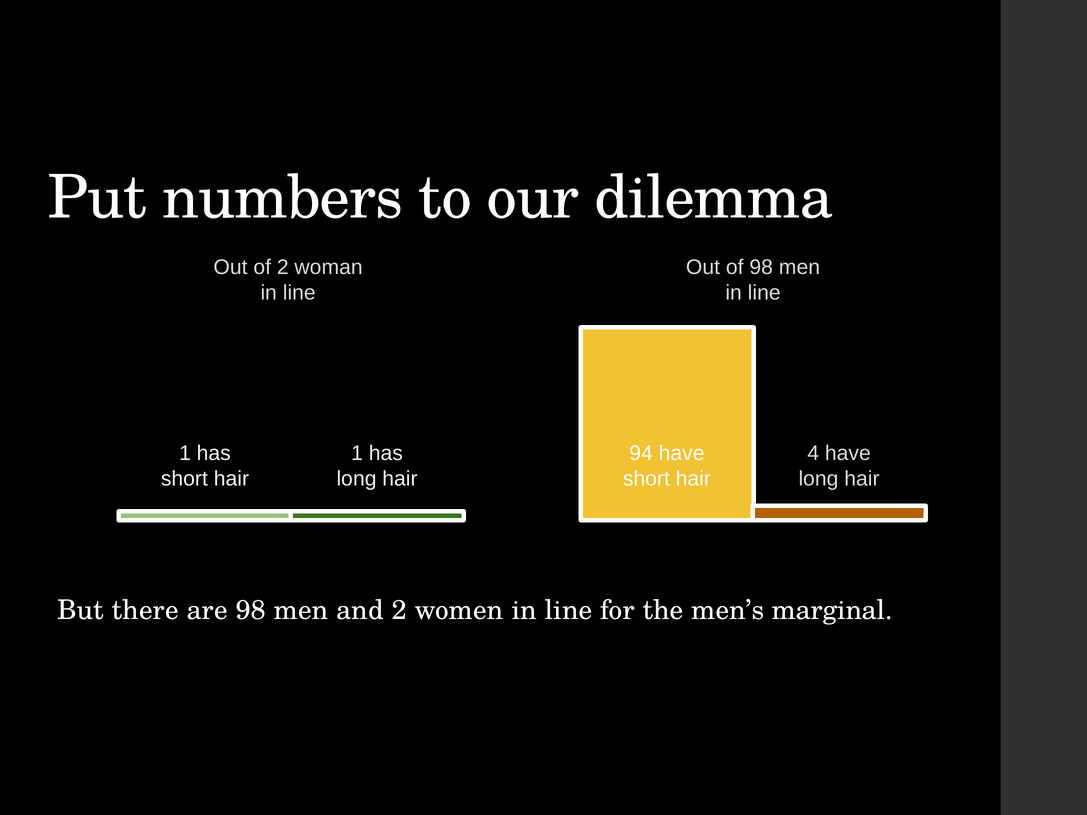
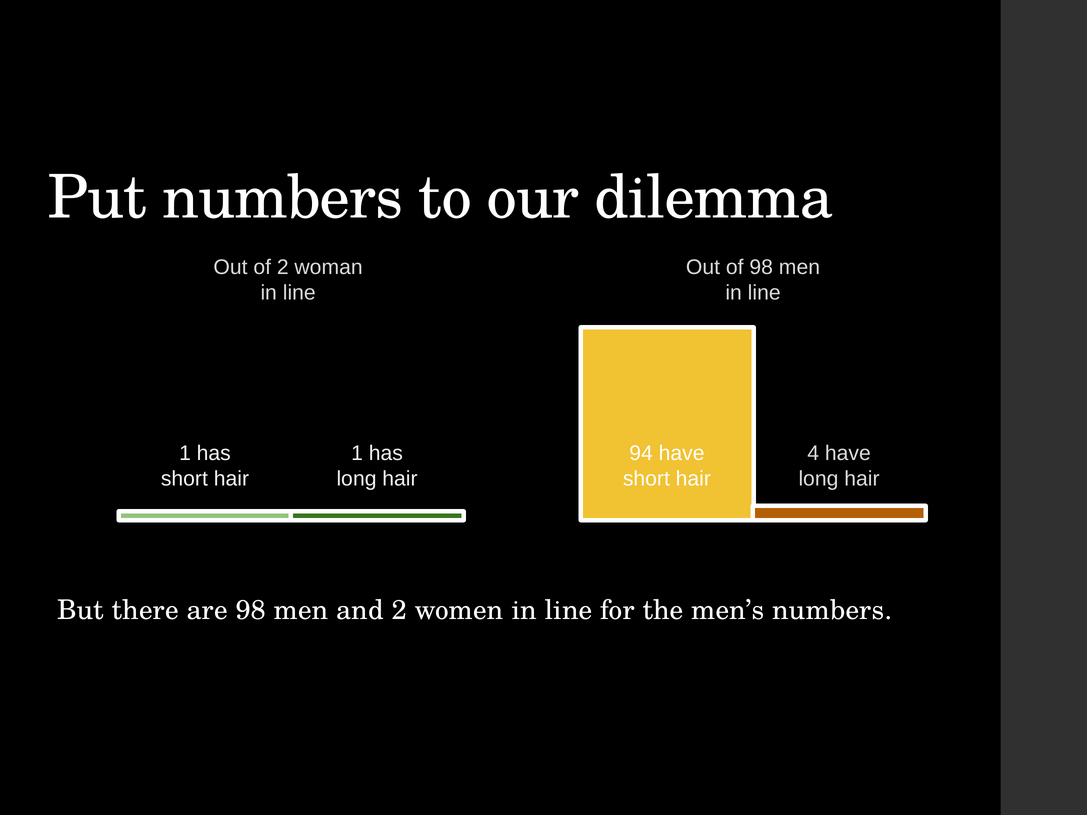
men’s marginal: marginal -> numbers (832, 610)
